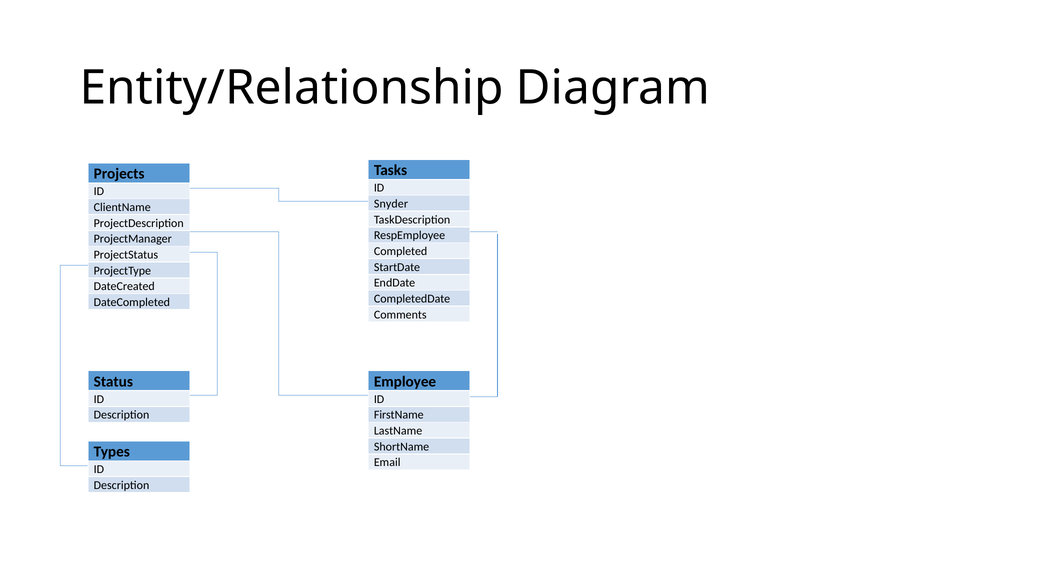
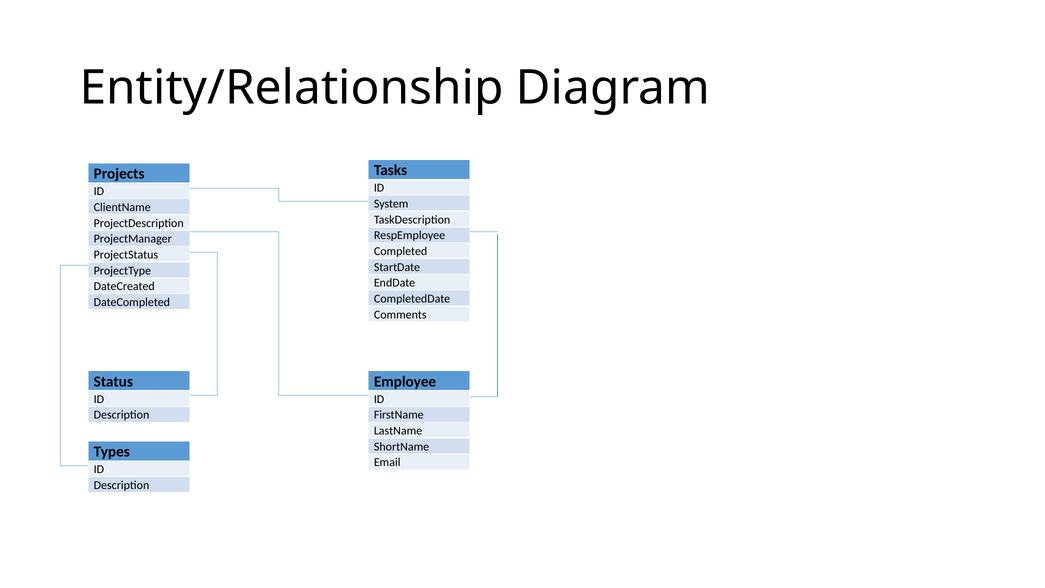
Snyder: Snyder -> System (391, 204)
